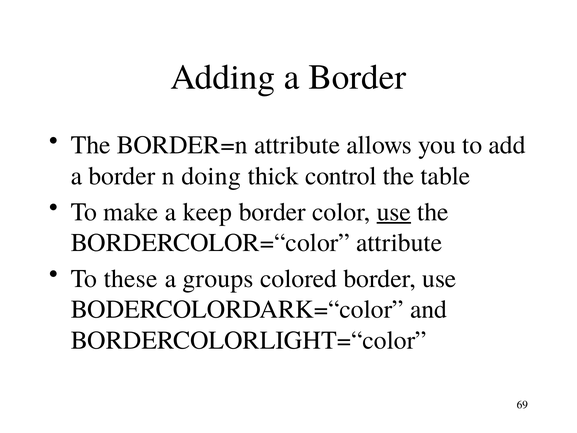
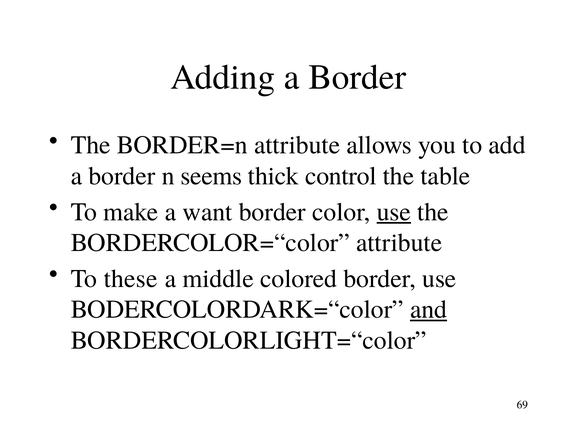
doing: doing -> seems (211, 176)
keep: keep -> want (207, 212)
groups: groups -> middle (218, 278)
and underline: none -> present (429, 309)
